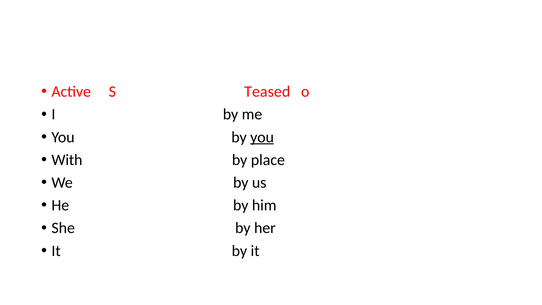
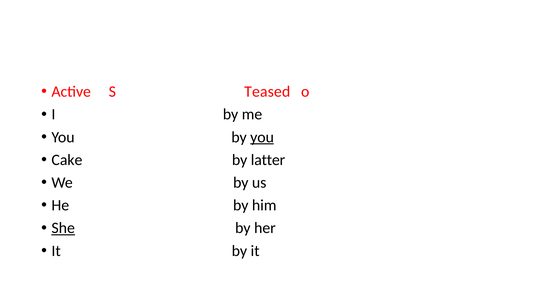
With: With -> Cake (67, 160)
place: place -> latter (268, 160)
She underline: none -> present (63, 228)
